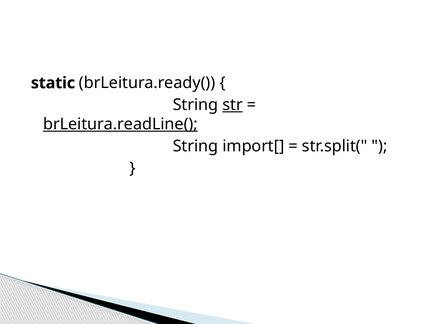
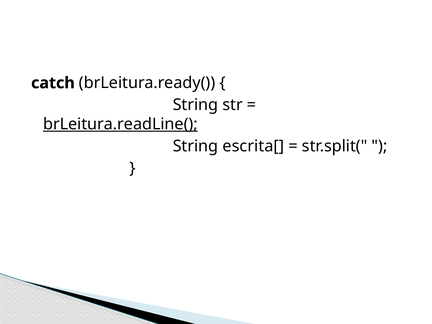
static: static -> catch (53, 83)
str underline: present -> none (233, 105)
import[: import[ -> escrita[ (253, 146)
